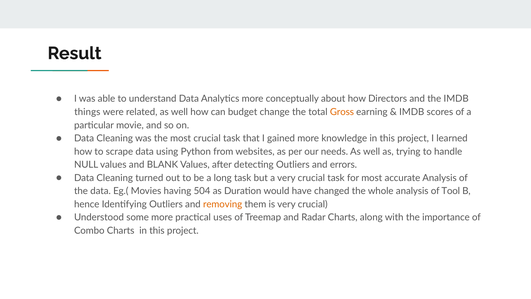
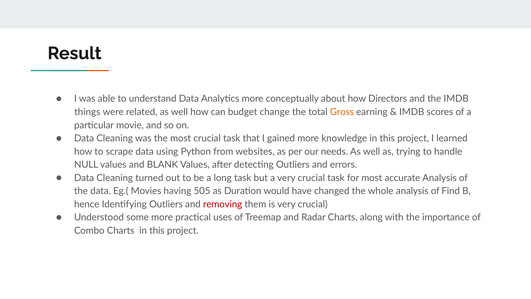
504: 504 -> 505 (202, 191)
Tool: Tool -> Find (451, 191)
removing colour: orange -> red (223, 204)
